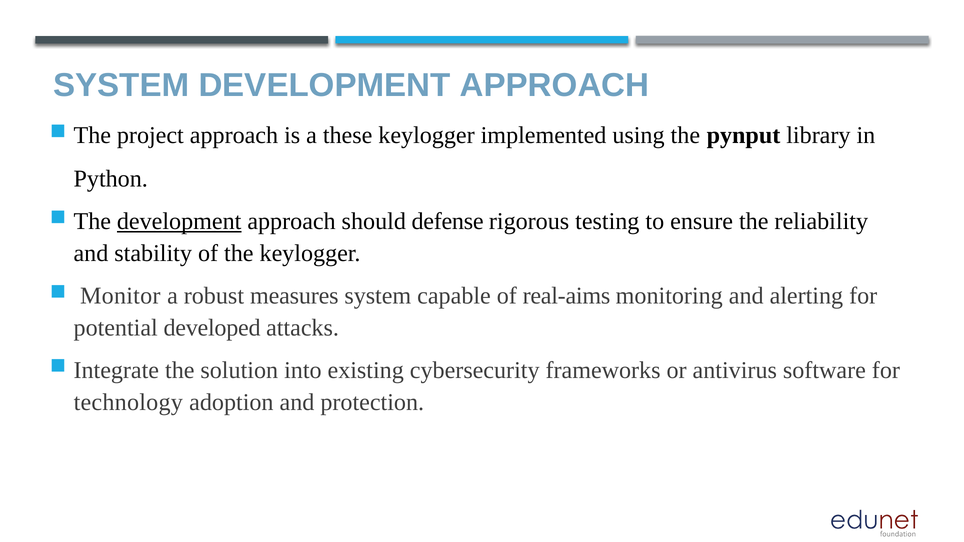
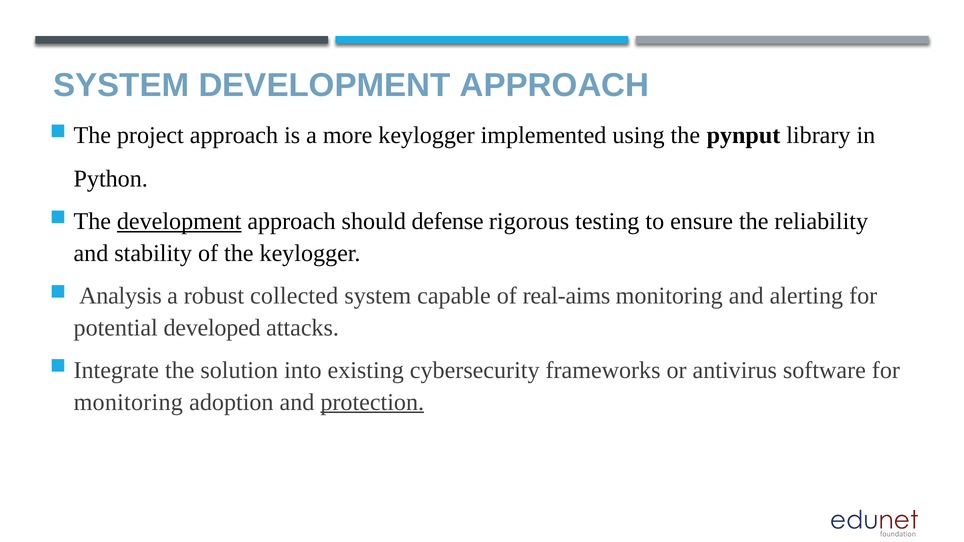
these: these -> more (348, 136)
Monitor: Monitor -> Analysis (120, 296)
measures: measures -> collected (294, 296)
technology: technology -> monitoring (128, 402)
protection underline: none -> present (372, 402)
